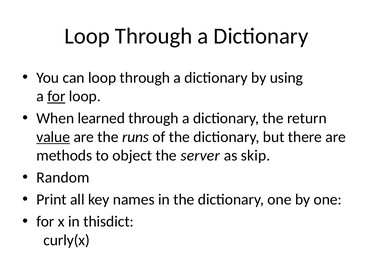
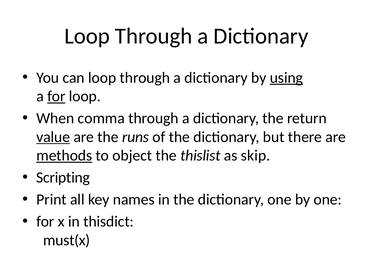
using underline: none -> present (286, 78)
learned: learned -> comma (101, 118)
methods underline: none -> present (64, 155)
server: server -> thislist (200, 155)
Random: Random -> Scripting (63, 177)
curly(x: curly(x -> must(x (67, 240)
